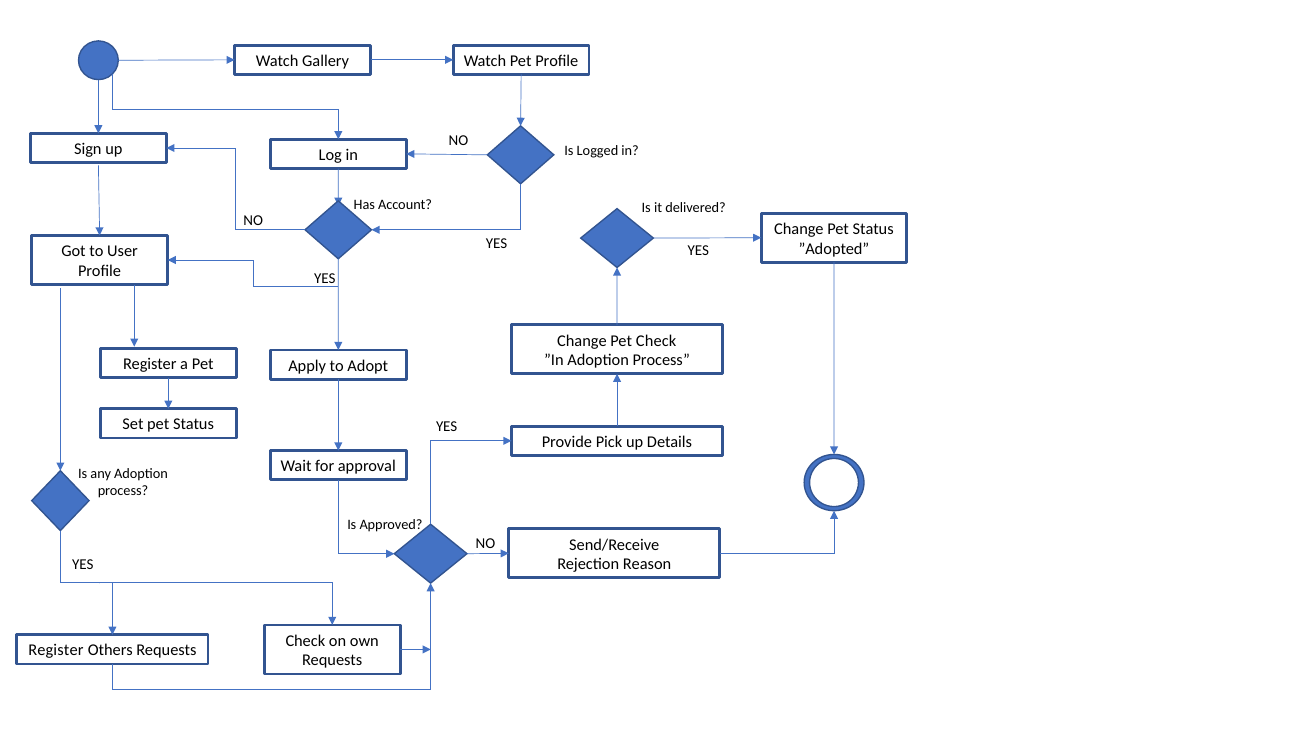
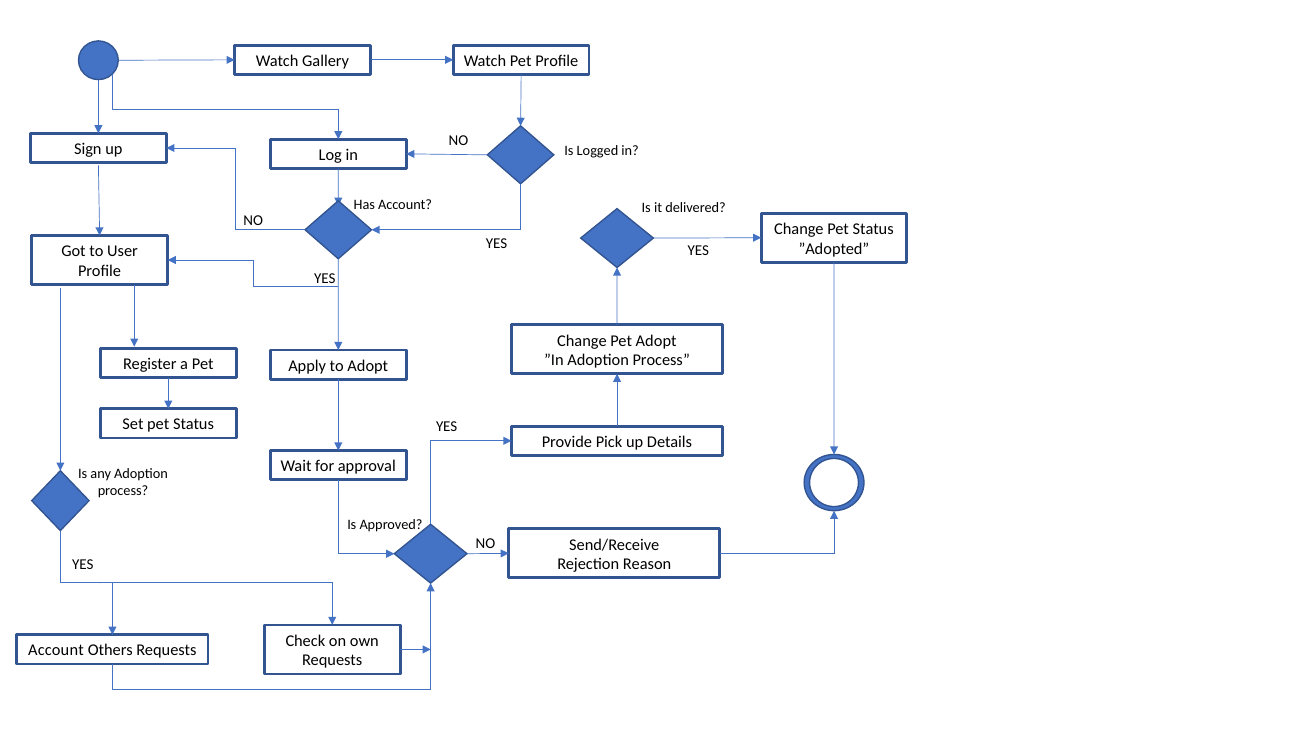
Pet Check: Check -> Adopt (656, 341)
Register: Register -> Account (56, 651)
